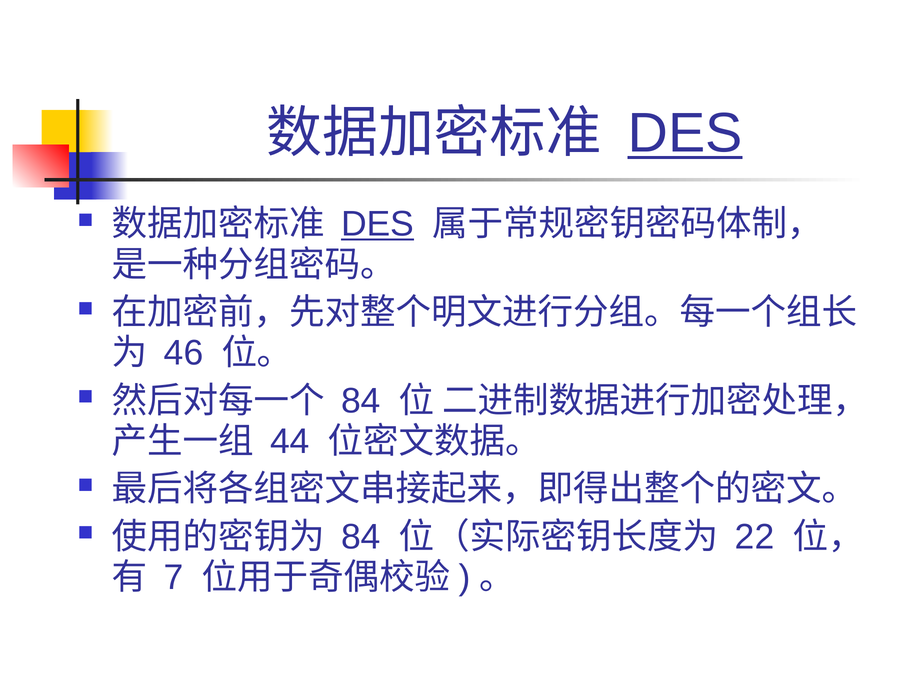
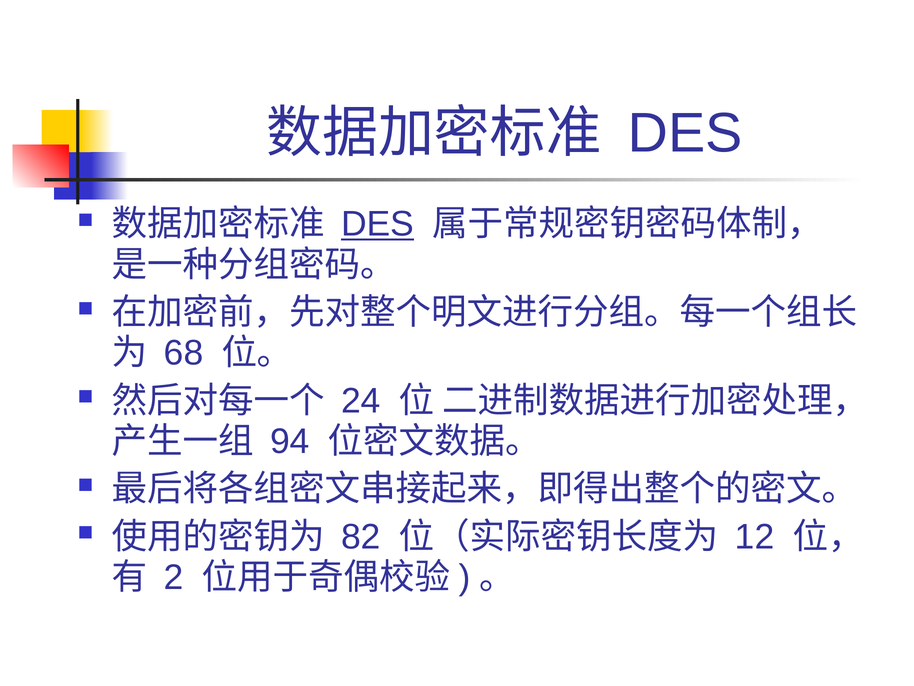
DES underline: present -> none (685, 133)
46: 46 -> 68 (184, 353)
84: 84 -> 24 (361, 401)
44: 44 -> 94 (290, 441)
84: 84 -> 82 (361, 536)
22: 22 -> 12 (755, 536)
7: 7 -> 2 (174, 577)
